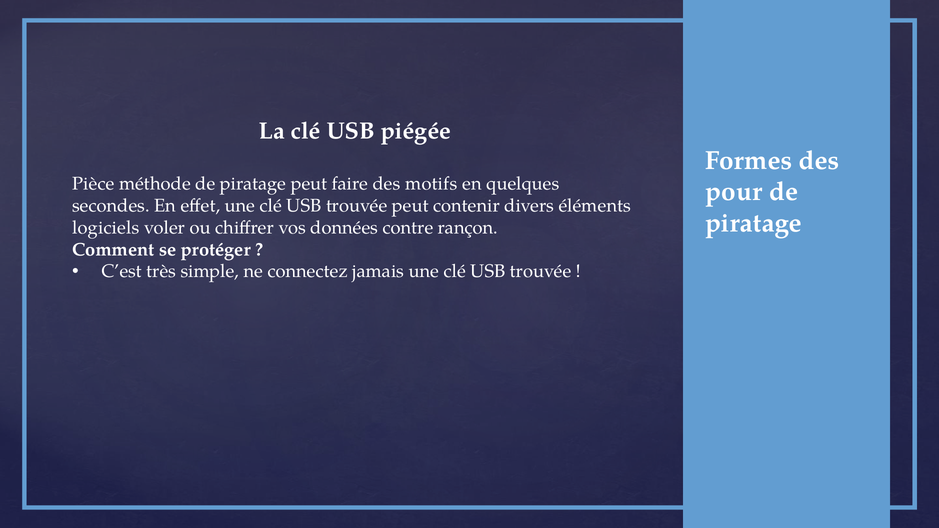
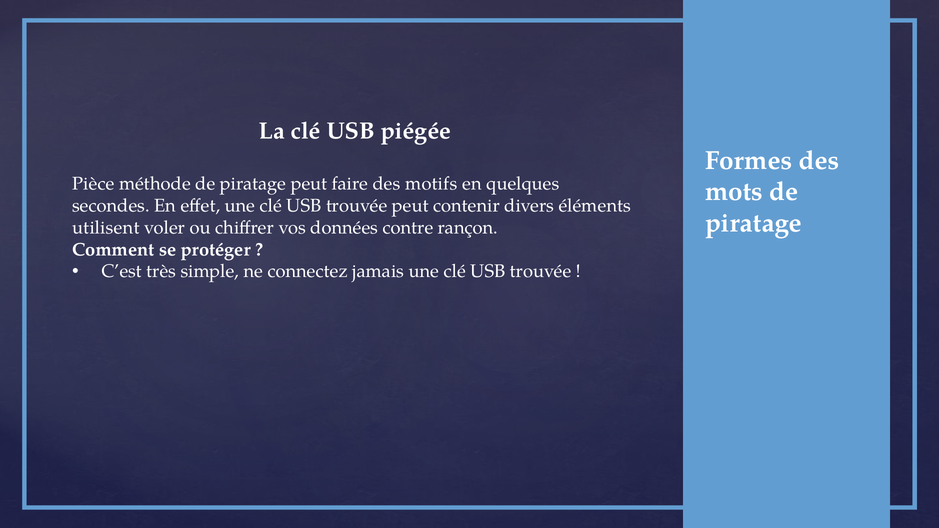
pour: pour -> mots (734, 192)
logiciels: logiciels -> utilisent (106, 228)
